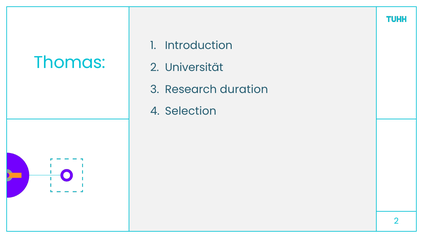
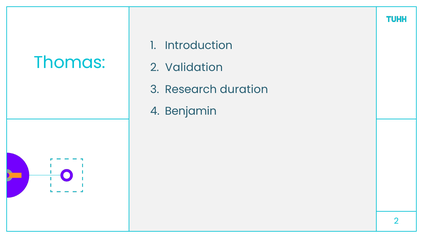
Universität: Universität -> Validation (194, 67)
Selection: Selection -> Benjamin (191, 111)
